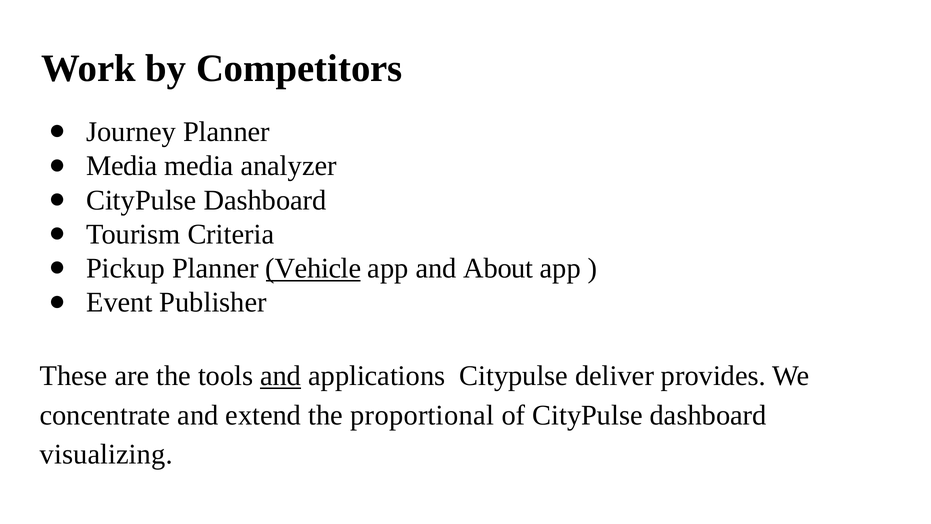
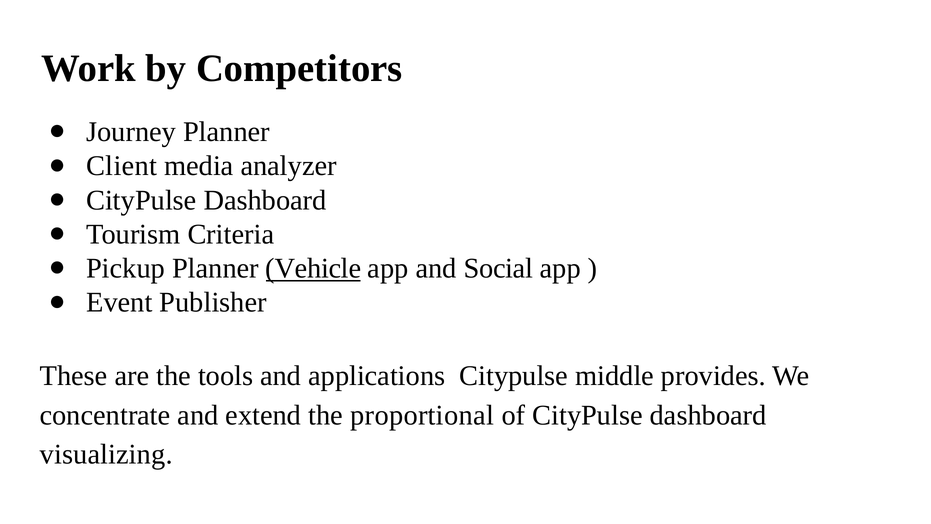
Media: Media -> Client (122, 166)
About: About -> Social (498, 268)
and underline: present -> none (281, 376)
deliver: deliver -> middle (615, 376)
